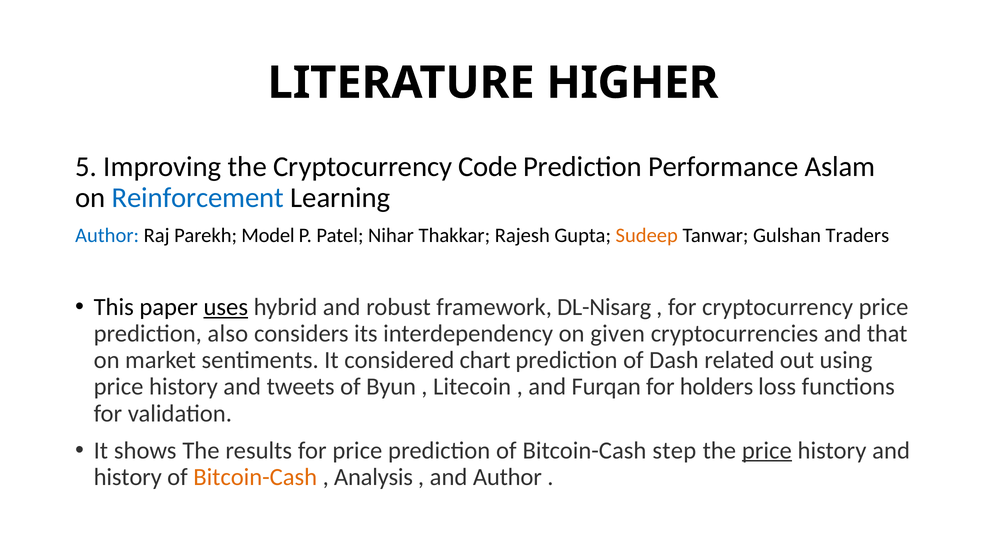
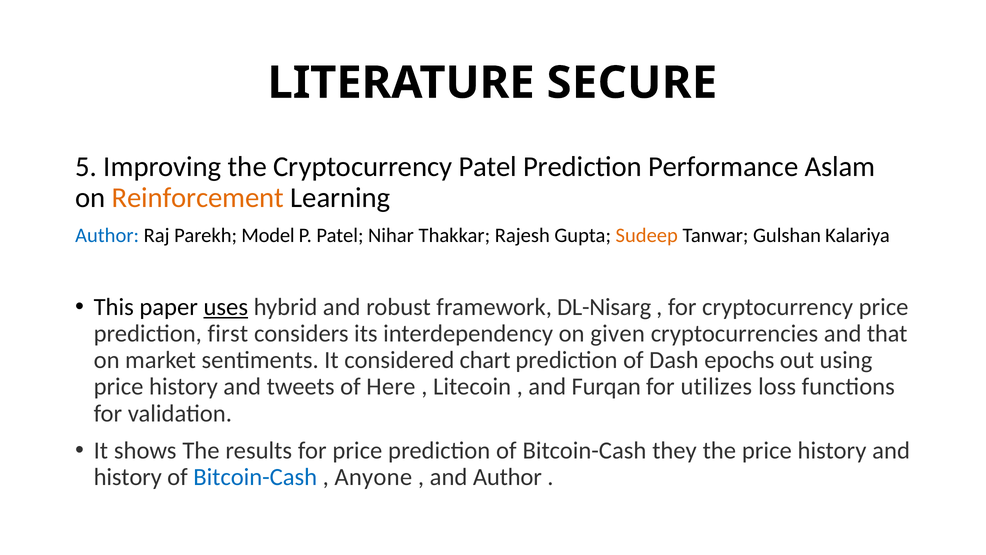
HIGHER: HIGHER -> SECURE (632, 83)
Cryptocurrency Code: Code -> Patel (488, 167)
Reinforcement colour: blue -> orange (198, 198)
Traders: Traders -> Kalariya (858, 235)
also: also -> first (228, 333)
related: related -> epochs (739, 360)
Byun: Byun -> Here (391, 387)
holders: holders -> utilizes (716, 387)
step: step -> they (674, 450)
price underline: present -> none (767, 450)
Bitcoin-Cash colour: orange -> blue (255, 477)
Analysis: Analysis -> Anyone (373, 477)
